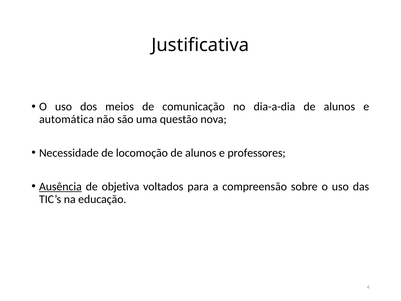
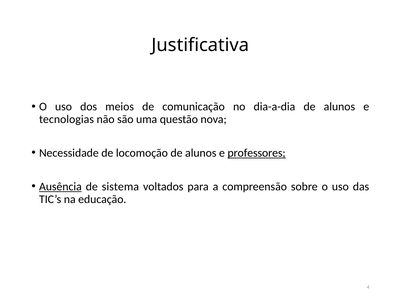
automática: automática -> tecnologias (67, 119)
professores underline: none -> present (257, 153)
objetiva: objetiva -> sistema (120, 186)
